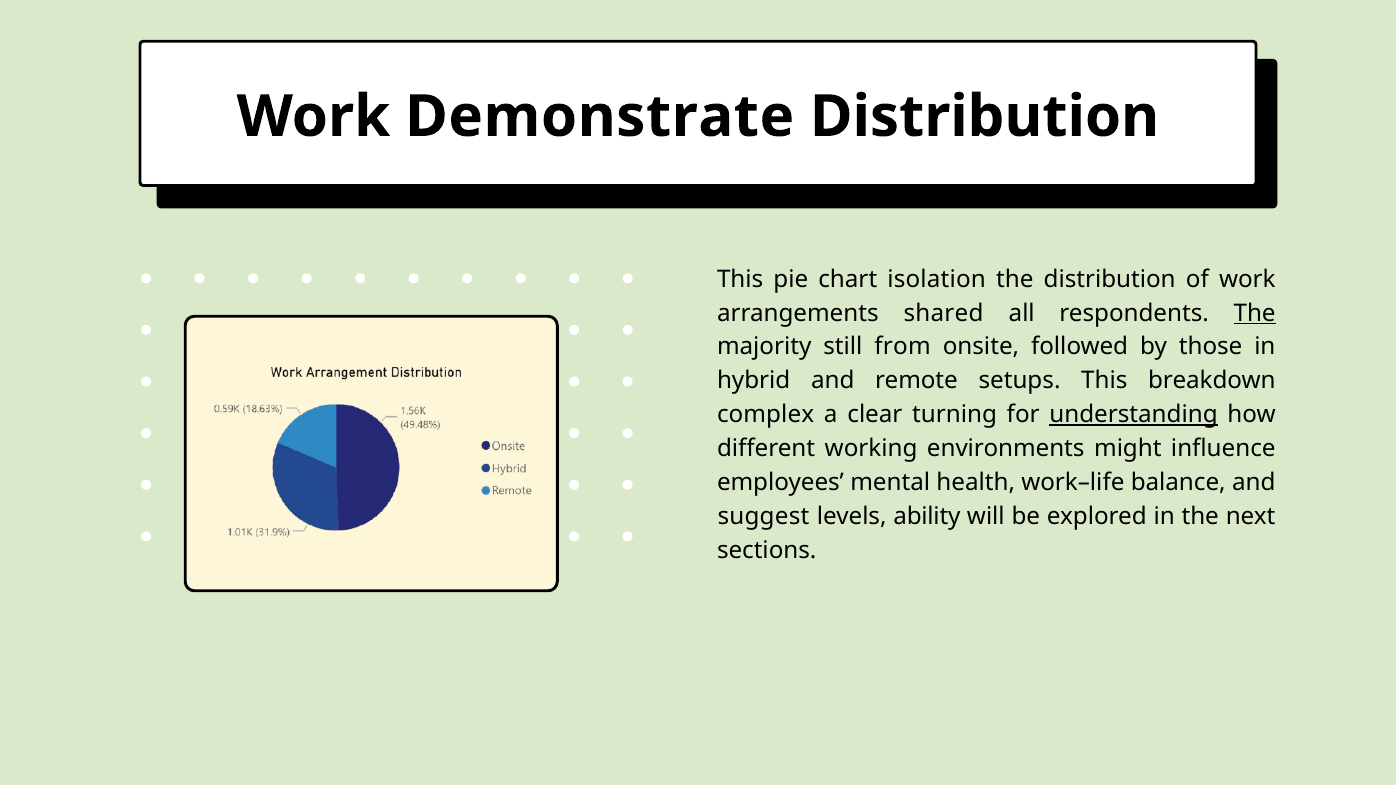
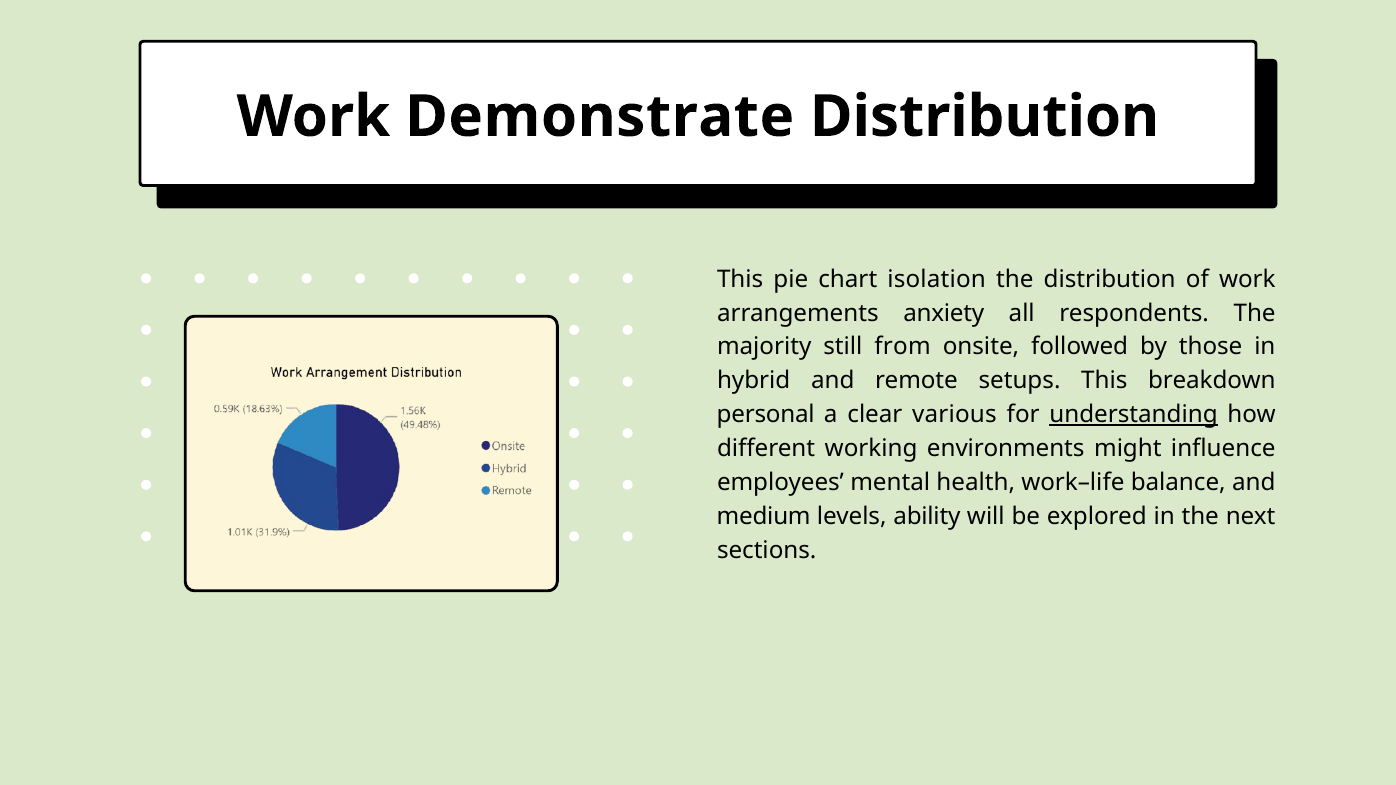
shared: shared -> anxiety (944, 313)
The underline: present -> none (1255, 313)
complex: complex -> personal (766, 415)
turning: turning -> various (954, 415)
suggest: suggest -> medium (764, 517)
